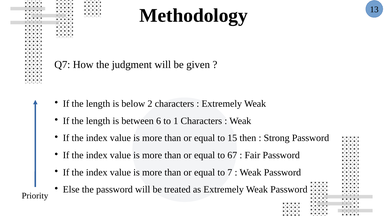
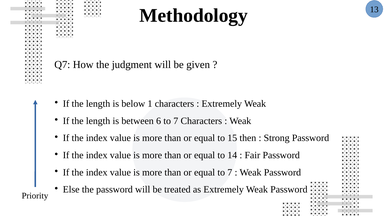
2: 2 -> 1 (150, 104)
6 to 1: 1 -> 7 (176, 121)
67: 67 -> 14 (232, 155)
